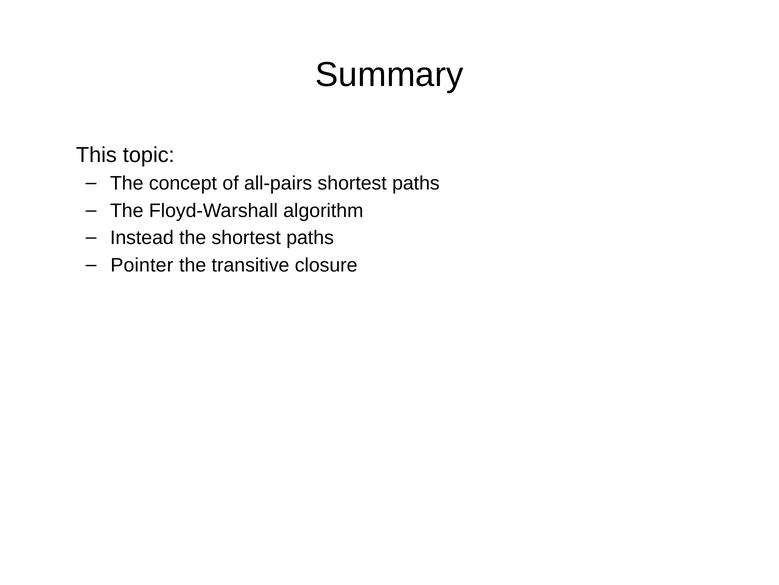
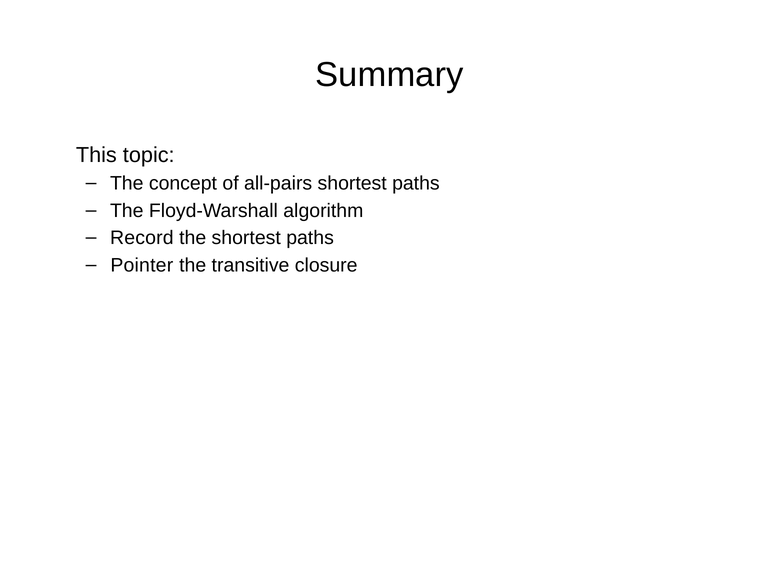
Instead: Instead -> Record (142, 238)
